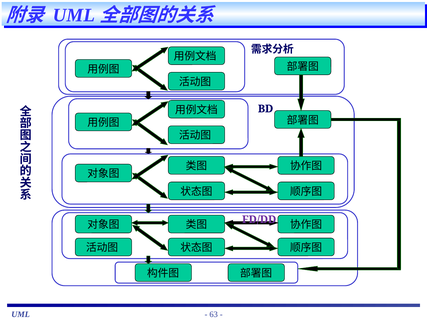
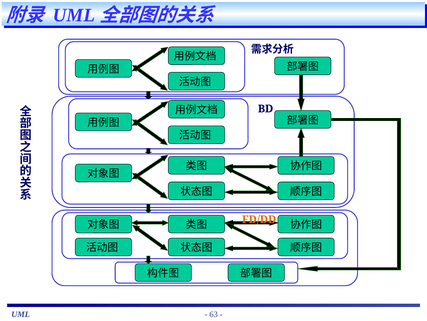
FD/DD colour: purple -> orange (259, 219)
